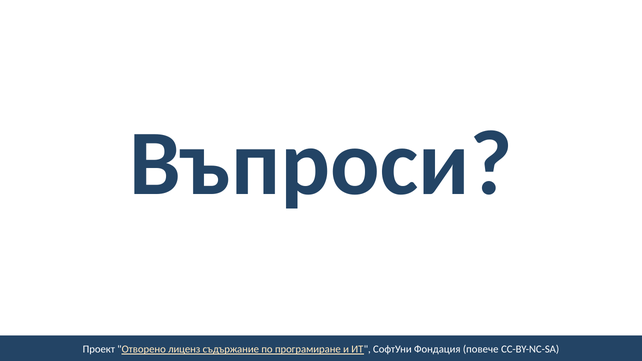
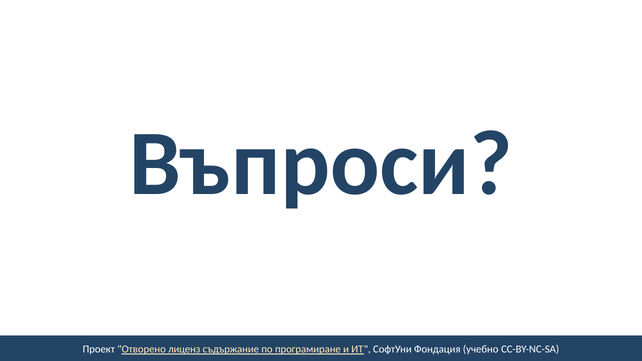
повече: повече -> учебно (481, 349)
